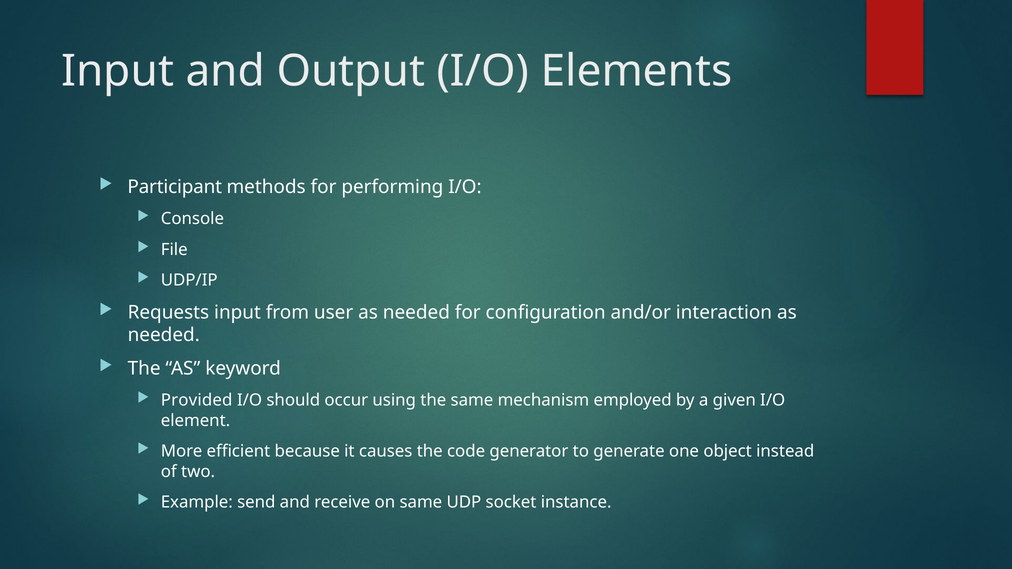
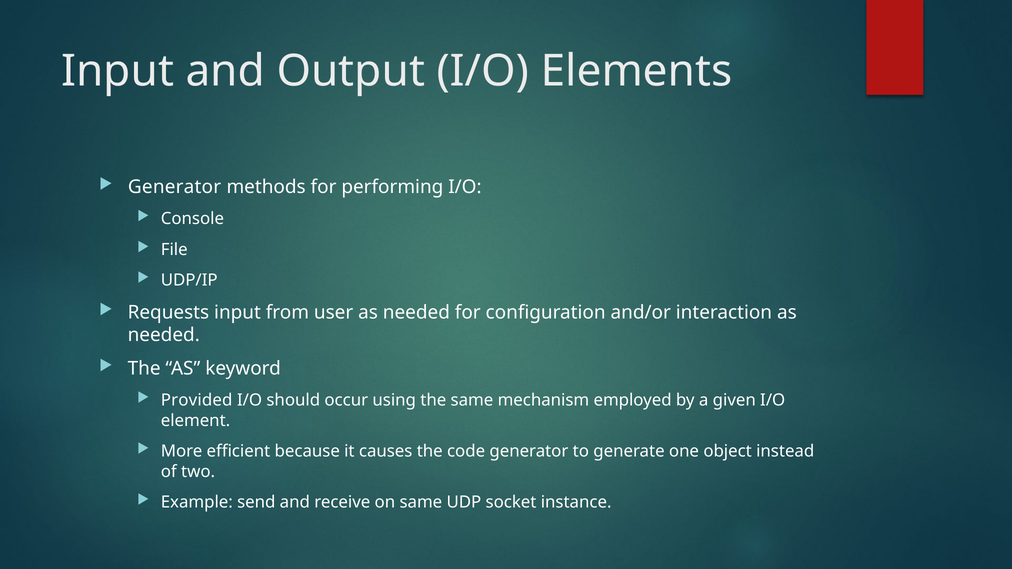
Participant: Participant -> Generator (175, 187)
